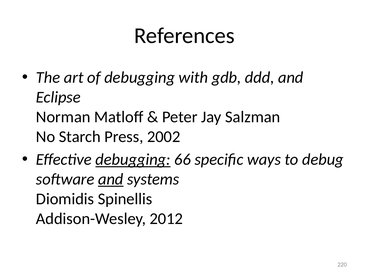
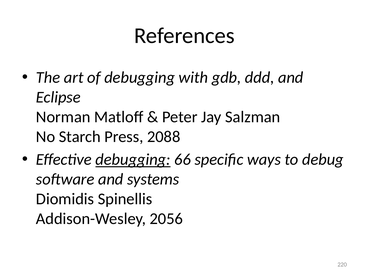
2002: 2002 -> 2088 (164, 136)
and underline: present -> none (111, 179)
2012: 2012 -> 2056 (166, 218)
